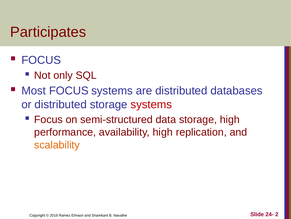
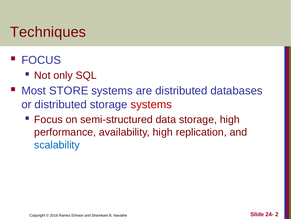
Participates: Participates -> Techniques (48, 32)
Most FOCUS: FOCUS -> STORE (69, 91)
scalability colour: orange -> blue (57, 144)
